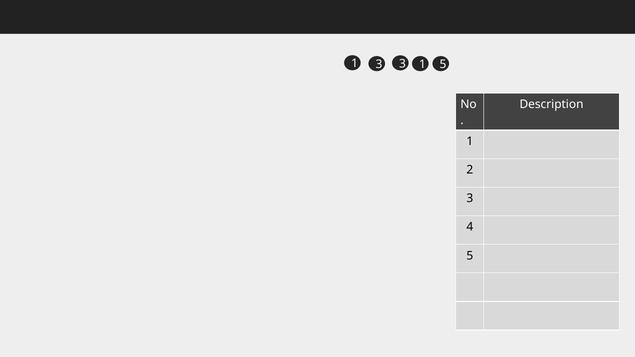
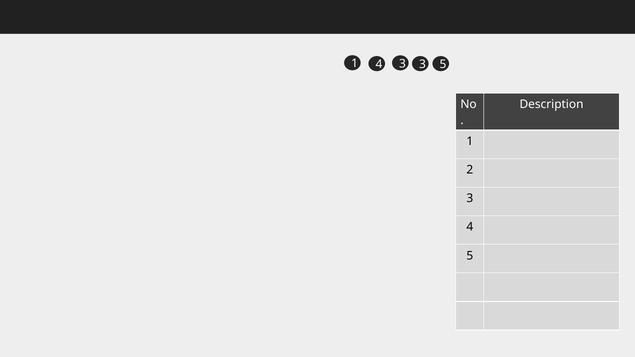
1 3: 3 -> 4 (379, 64)
3 1: 1 -> 3 (422, 64)
